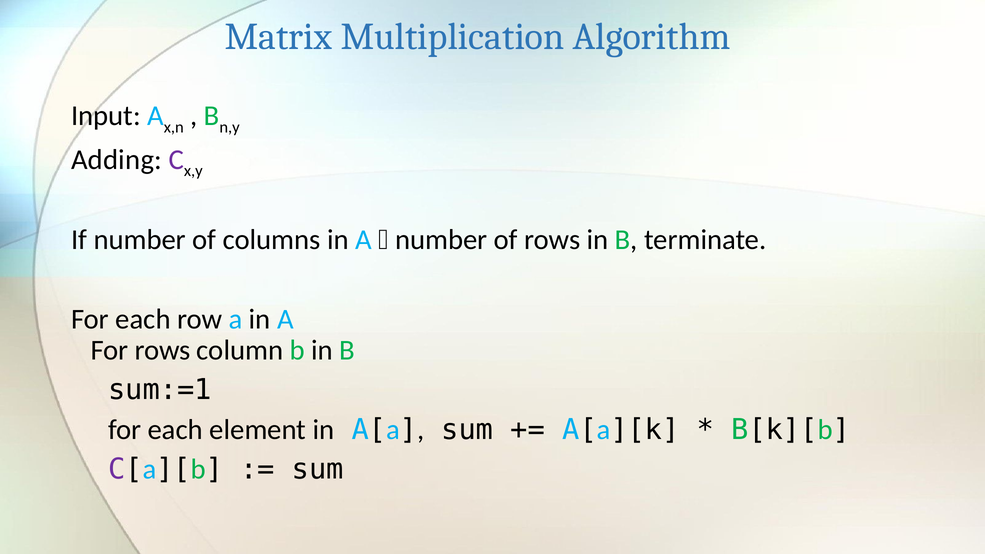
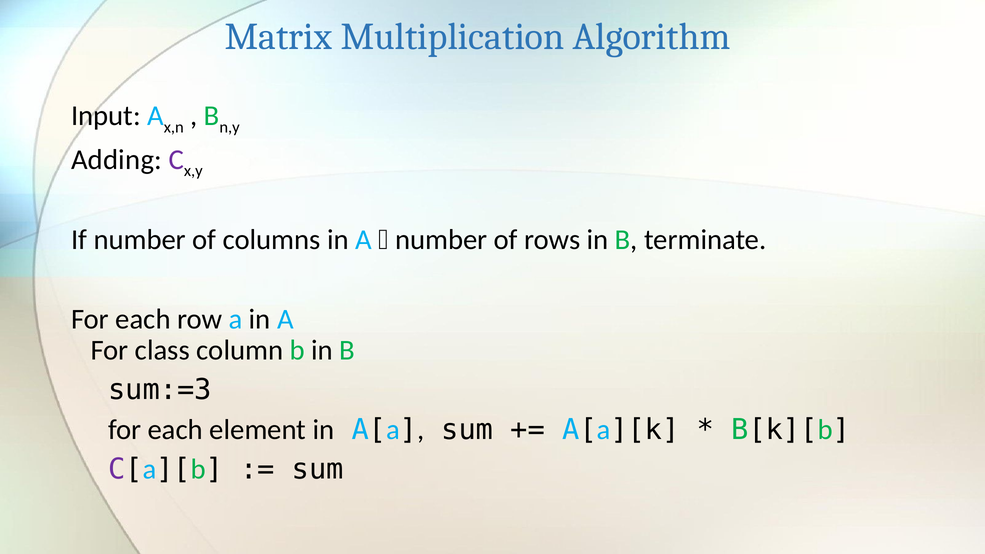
For rows: rows -> class (162, 350)
sum:=1: sum:=1 -> sum:=3 (160, 390)
